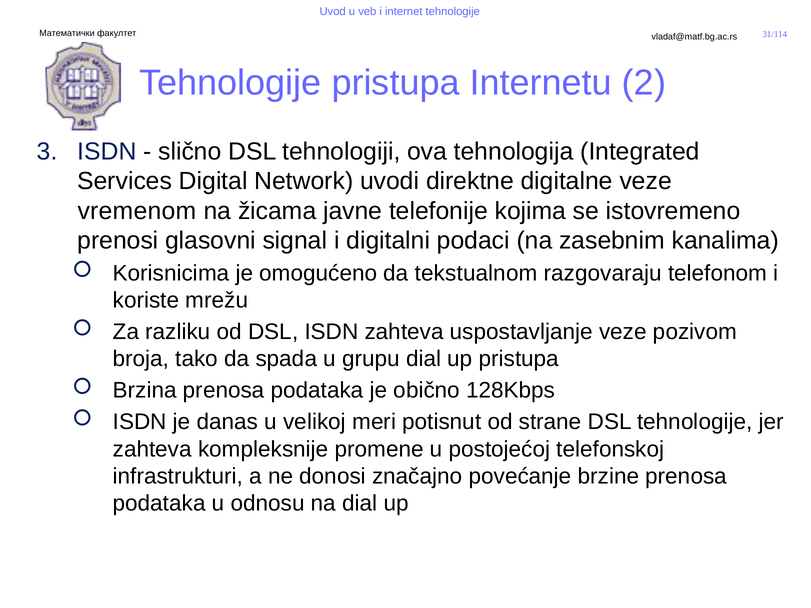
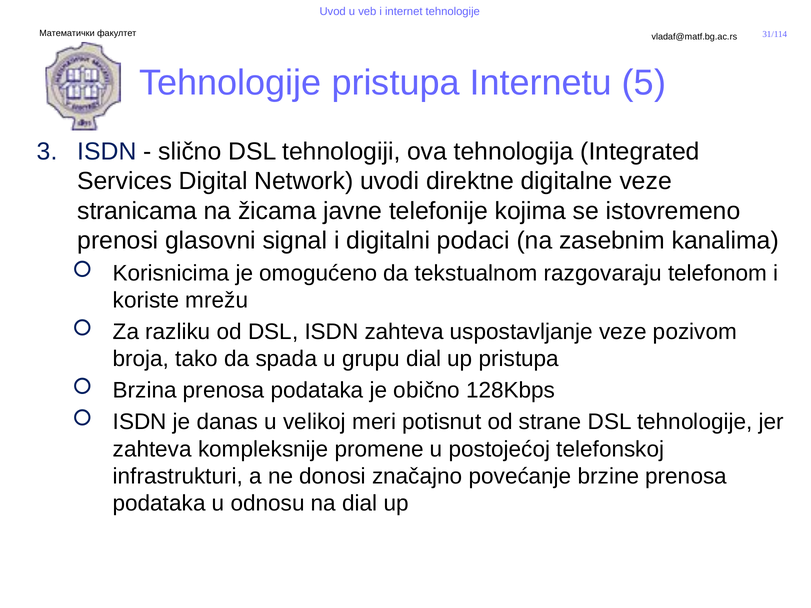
2: 2 -> 5 (644, 83)
vremenom: vremenom -> stranicama (137, 211)
